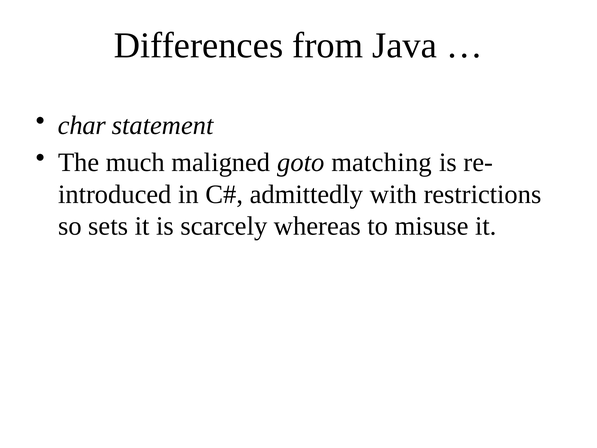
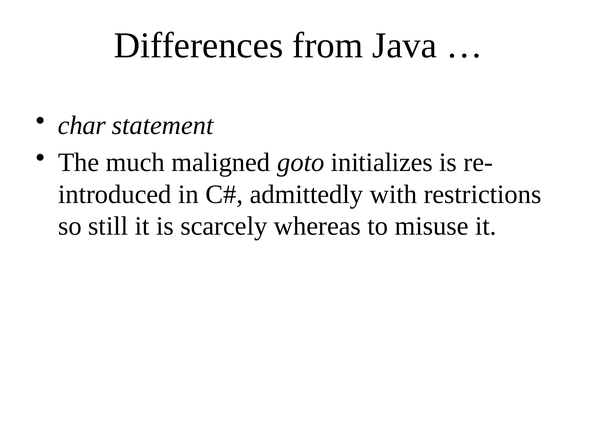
matching: matching -> initializes (382, 162)
sets: sets -> still (108, 226)
